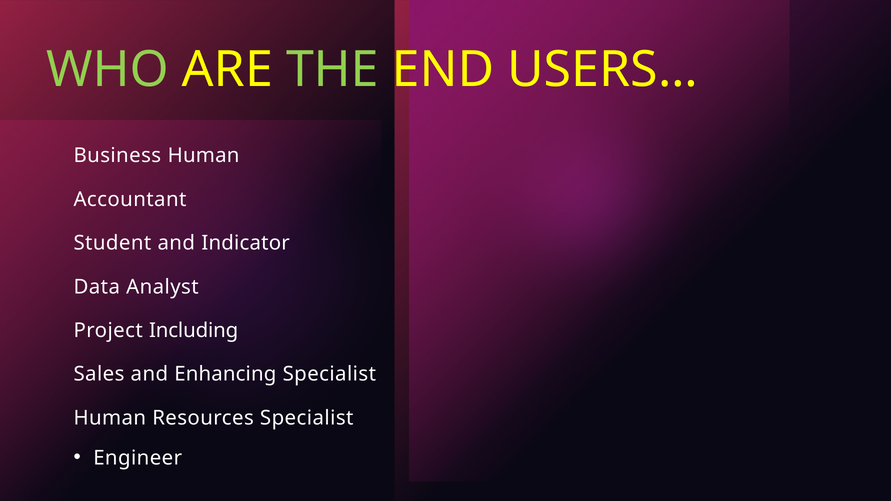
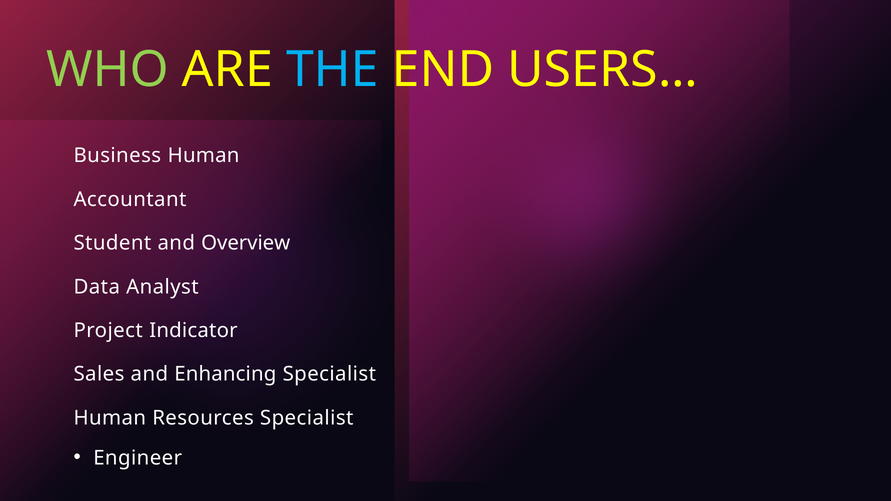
THE colour: light green -> light blue (332, 70)
Indicator: Indicator -> Overview (246, 243)
Including: Including -> Indicator (193, 331)
